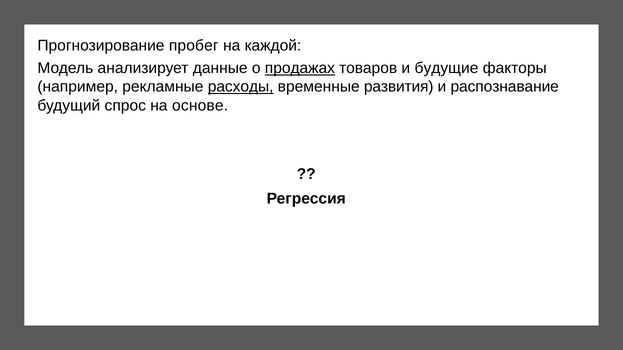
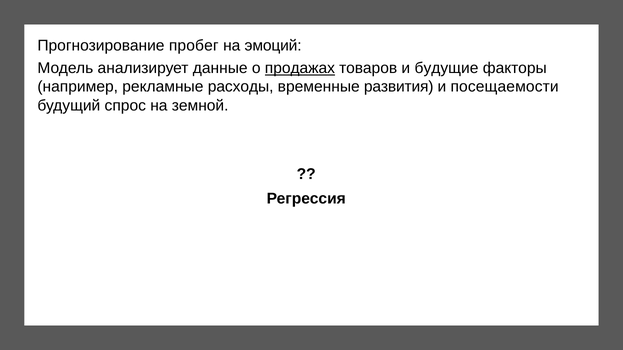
каждой: каждой -> эмоций (273, 46)
расходы underline: present -> none (241, 87)
распознавание: распознавание -> посещаемости (505, 87)
основе: основе -> земной (200, 106)
